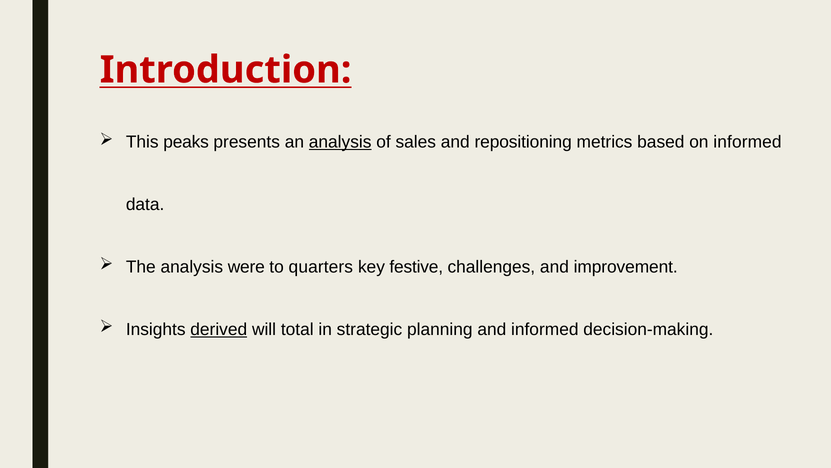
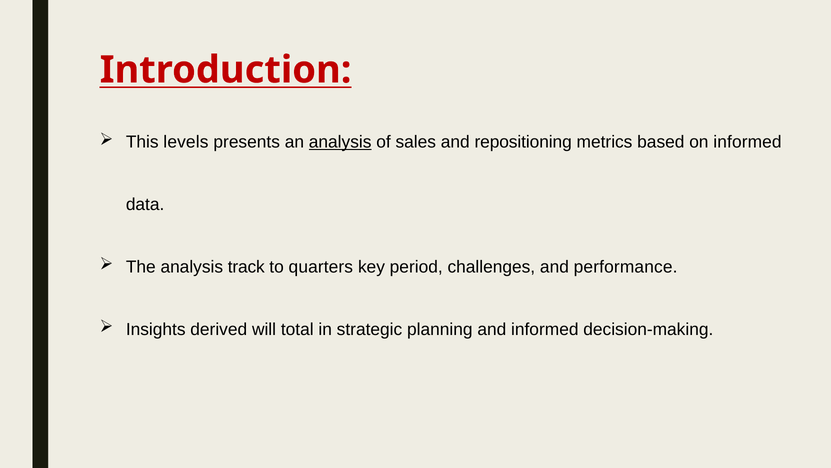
peaks: peaks -> levels (186, 142)
were: were -> track (246, 267)
festive: festive -> period (416, 267)
improvement: improvement -> performance (626, 267)
derived underline: present -> none (219, 329)
